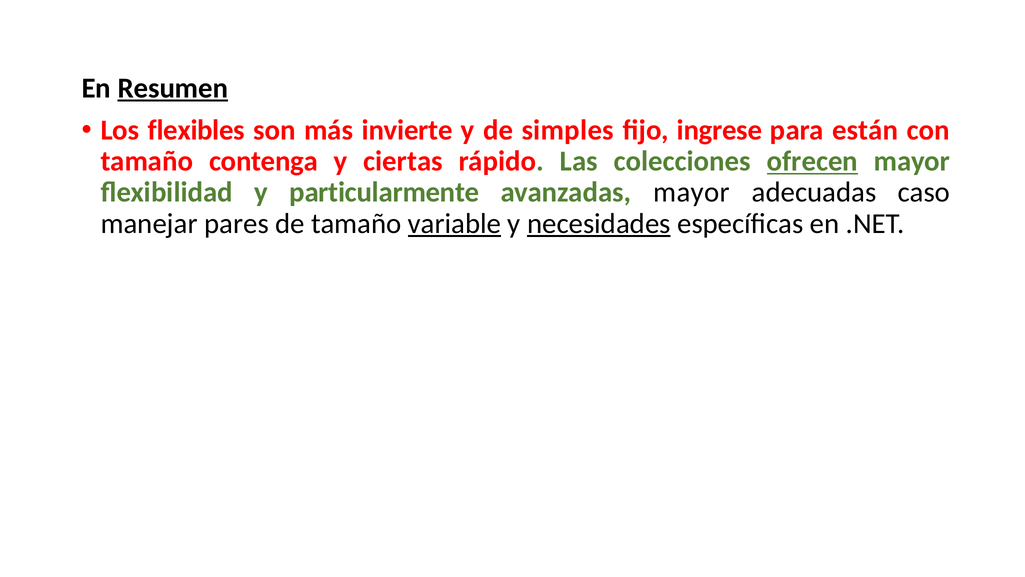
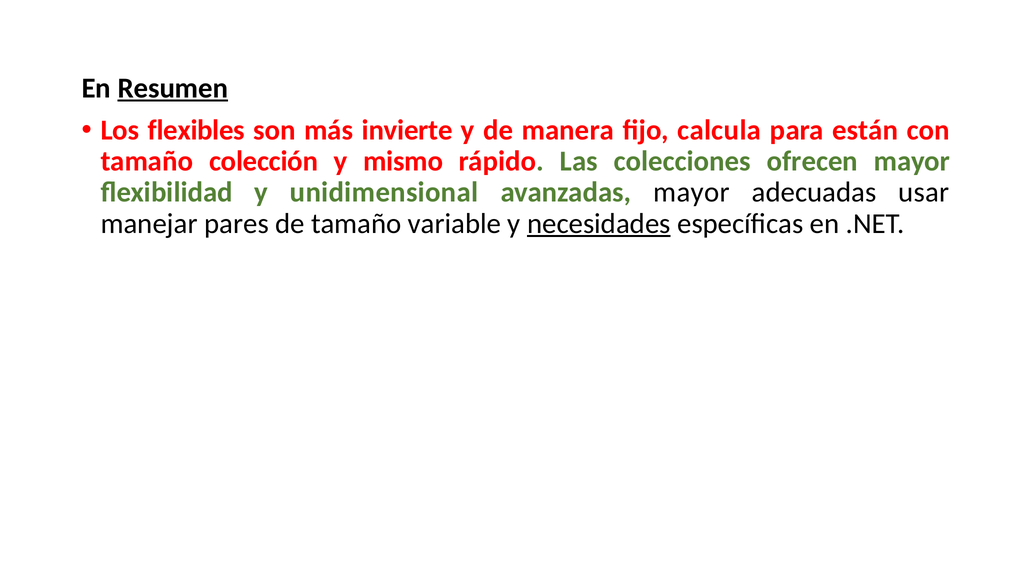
simples: simples -> manera (568, 130)
ingrese: ingrese -> calcula (719, 130)
contenga: contenga -> colección (264, 161)
ciertas: ciertas -> mismo (403, 161)
ofrecen underline: present -> none (812, 161)
particularmente: particularmente -> unidimensional (384, 192)
caso: caso -> usar (924, 192)
variable underline: present -> none (455, 223)
